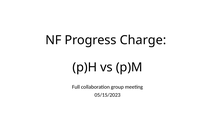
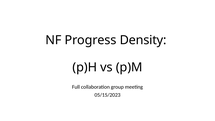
Charge: Charge -> Density (143, 40)
